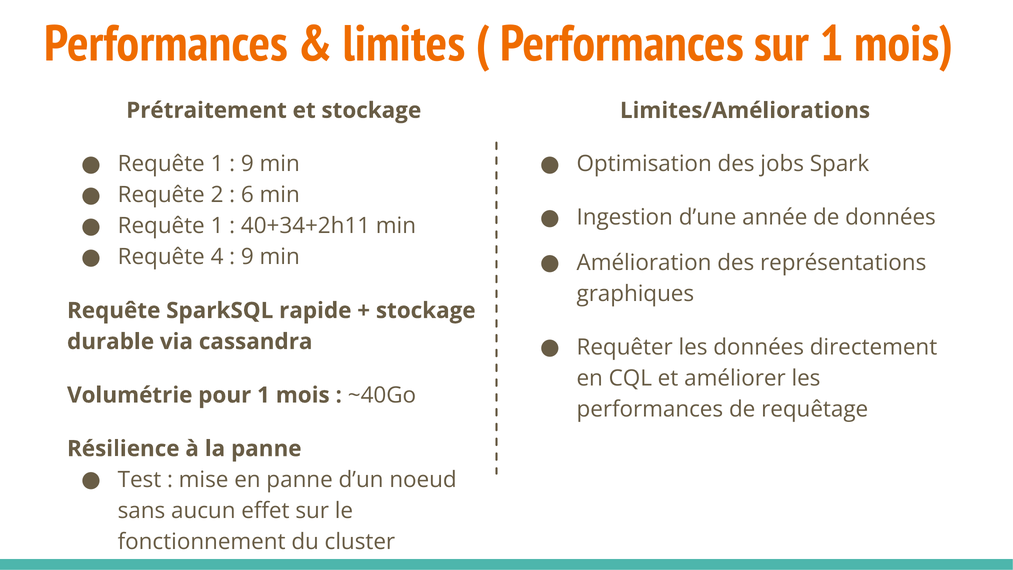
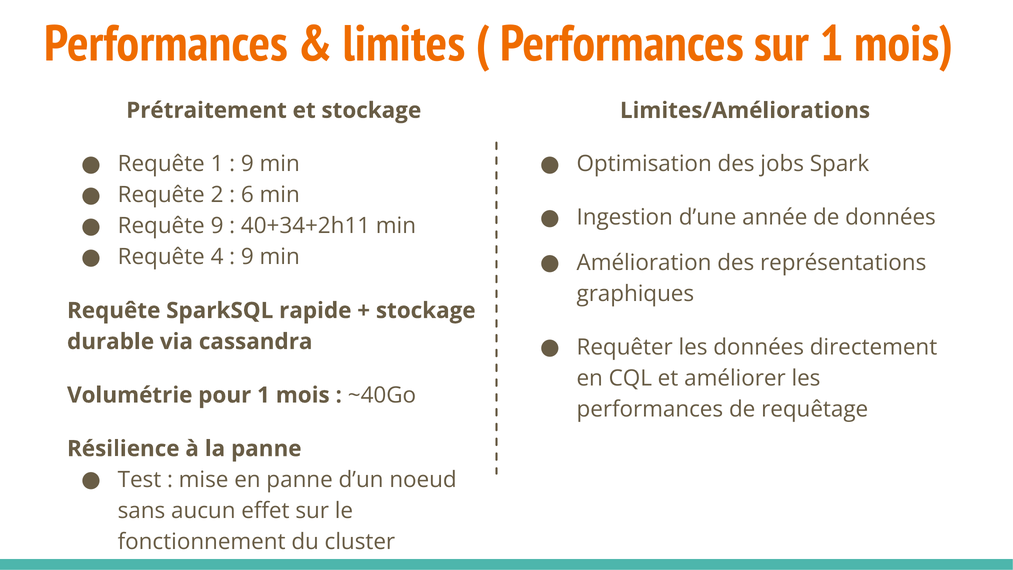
1: 1 -> 9 (217, 226)
